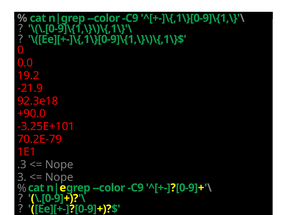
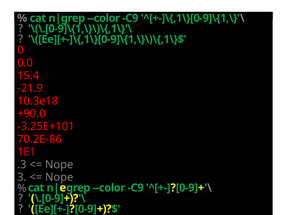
19.2: 19.2 -> 15.4 (28, 76)
92.3e18: 92.3e18 -> 10.3e18 (38, 101)
70.2E-79: 70.2E-79 -> 70.2E-86 (40, 139)
